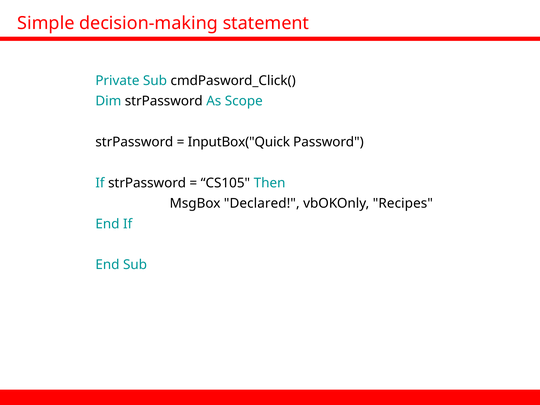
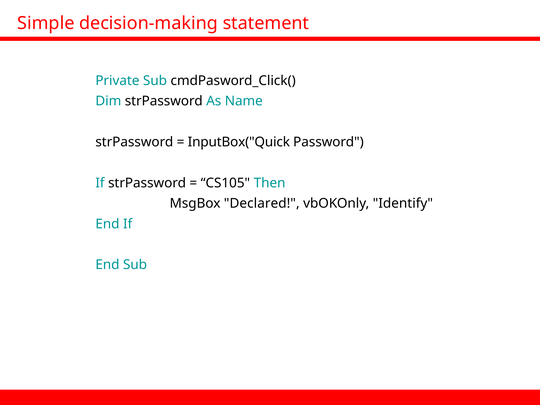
Scope: Scope -> Name (244, 101)
Recipes: Recipes -> Identify (403, 203)
